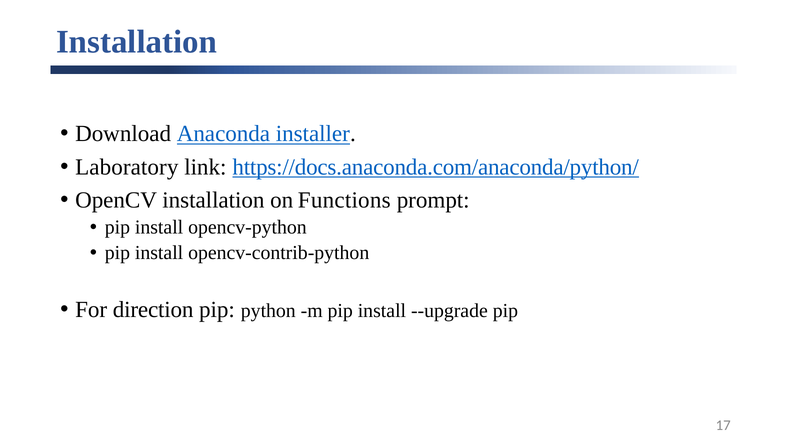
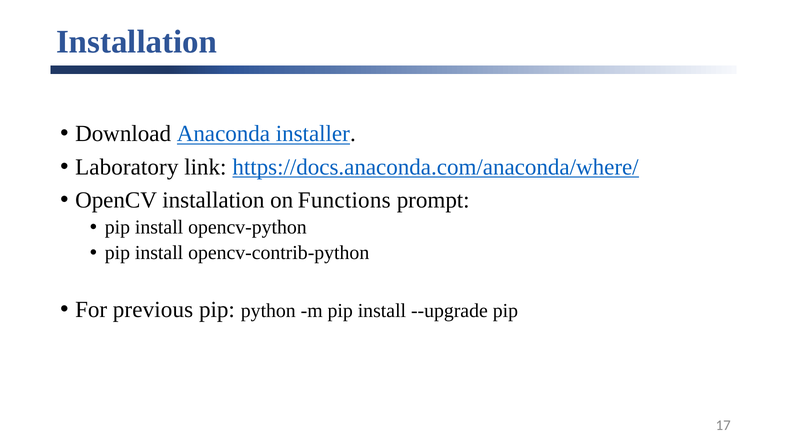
https://docs.anaconda.com/anaconda/python/: https://docs.anaconda.com/anaconda/python/ -> https://docs.anaconda.com/anaconda/where/ (436, 167)
direction: direction -> previous (153, 310)
